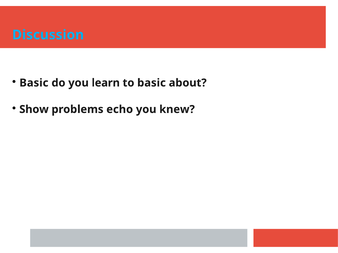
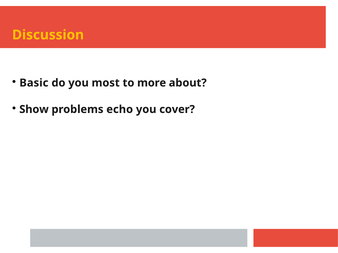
Discussion colour: light blue -> yellow (48, 35)
learn: learn -> most (106, 83)
to basic: basic -> more (152, 83)
knew: knew -> cover (177, 110)
